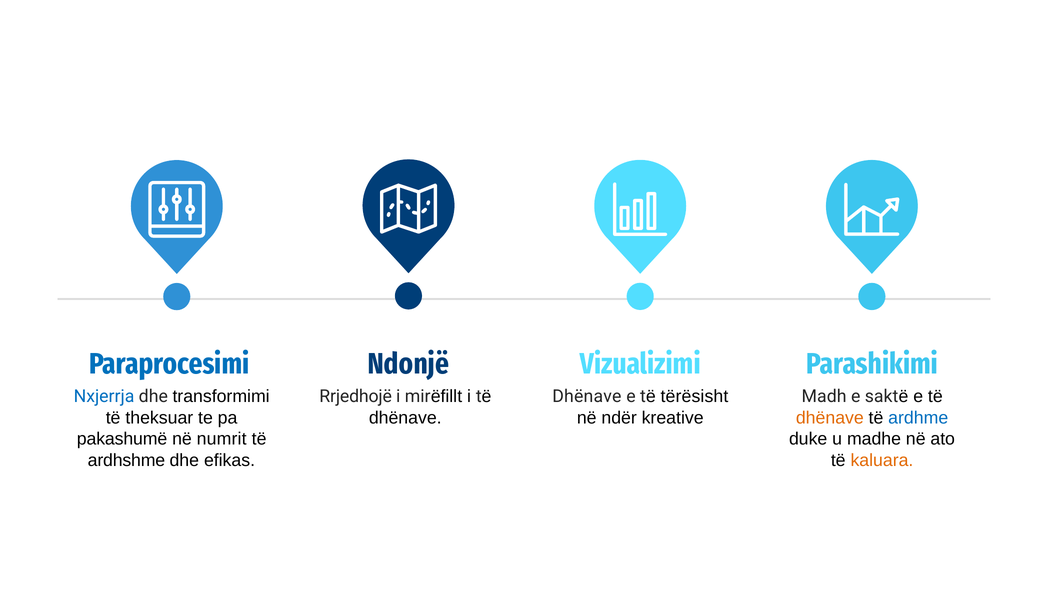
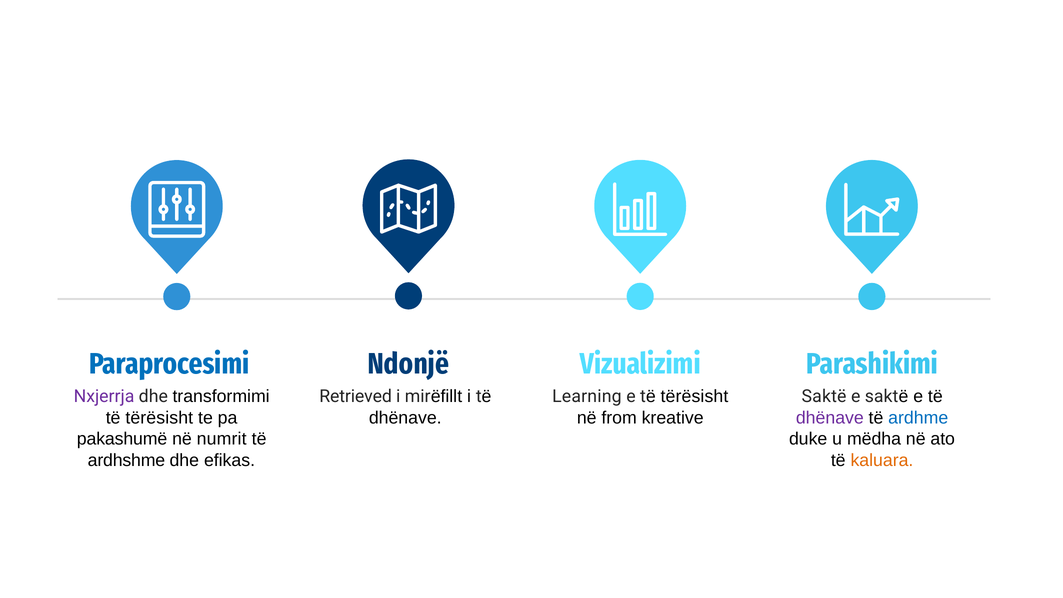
Nxjerrja colour: blue -> purple (104, 397)
Rrjedhojë: Rrjedhojë -> Retrieved (356, 397)
Dhënave: Dhënave -> Learning (587, 397)
Madh: Madh -> Saktë (824, 397)
theksuar: theksuar -> tërësisht (159, 418)
ndër: ndër -> from (619, 418)
dhënave colour: orange -> purple (830, 418)
madhe: madhe -> mëdha (874, 439)
